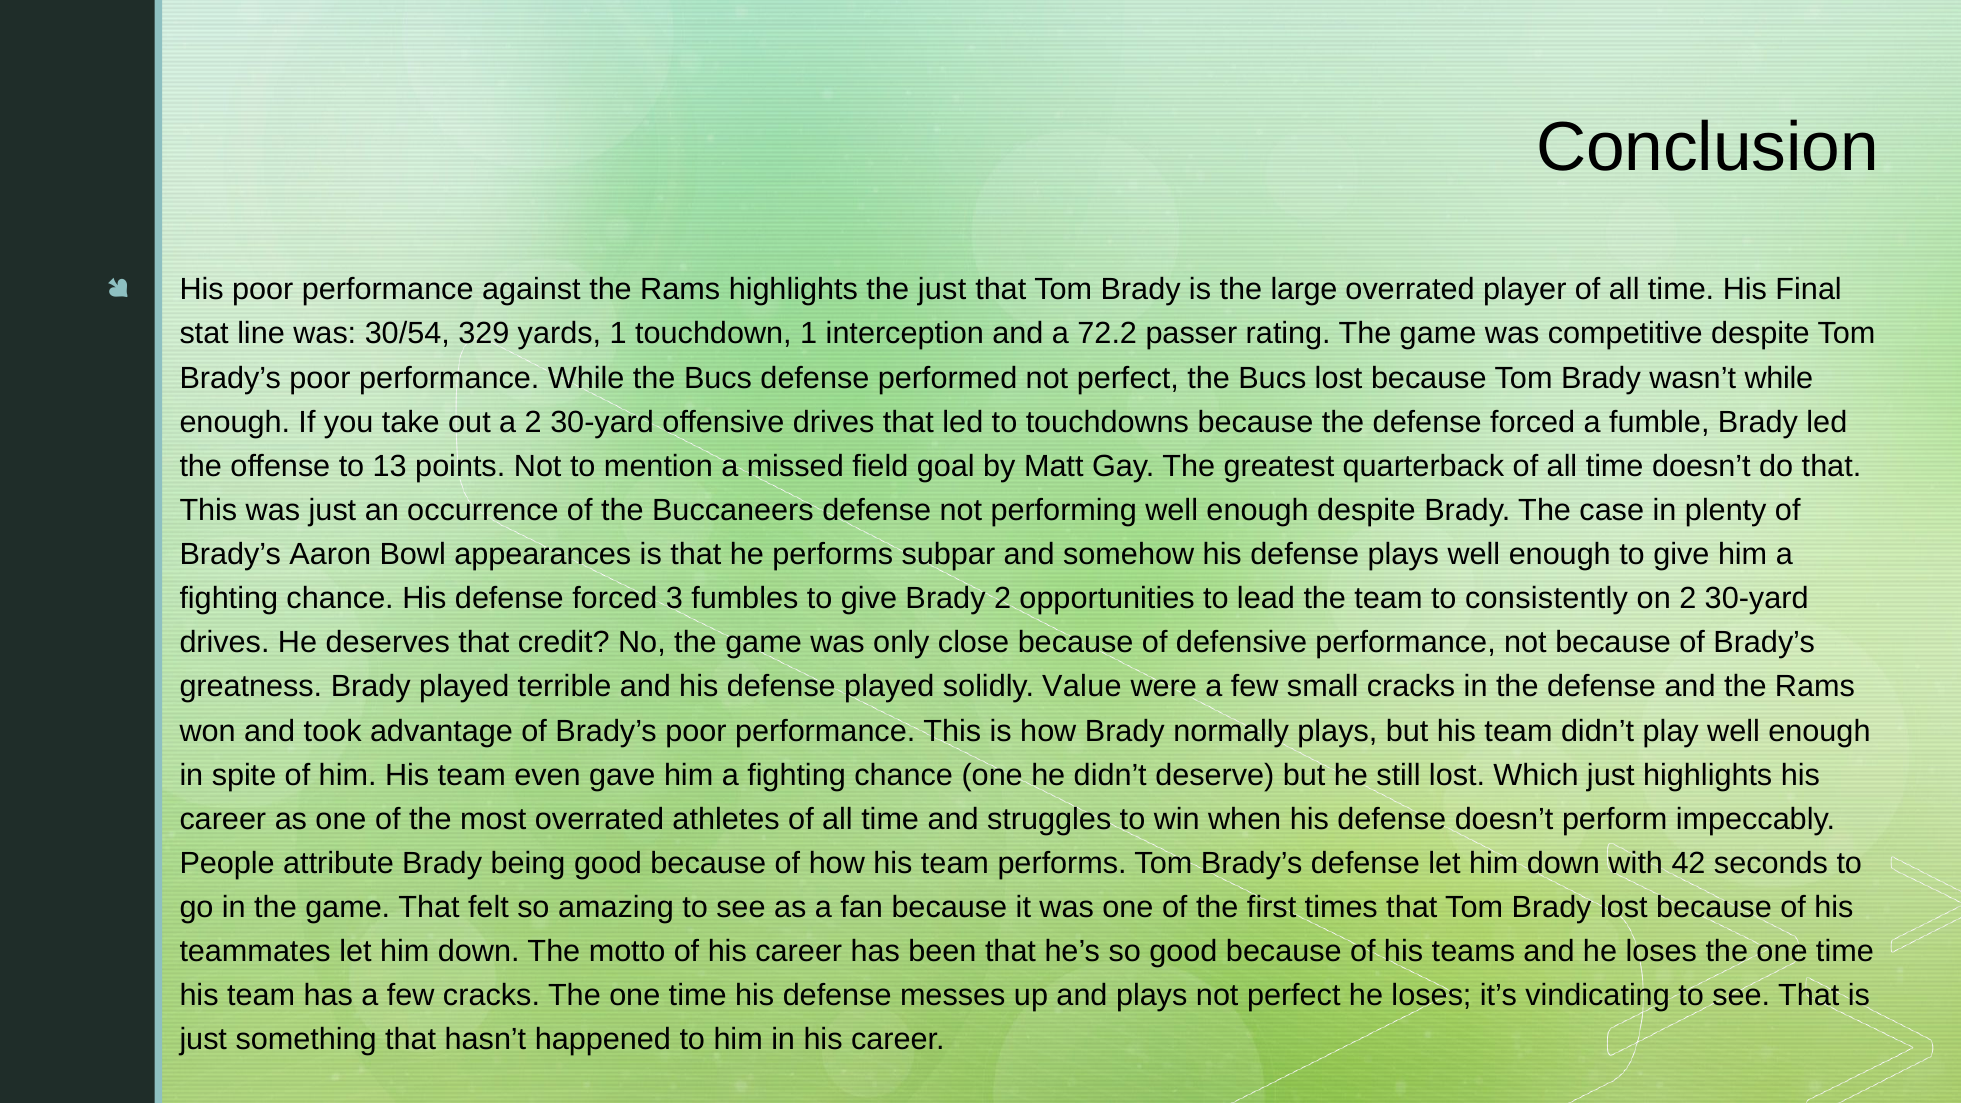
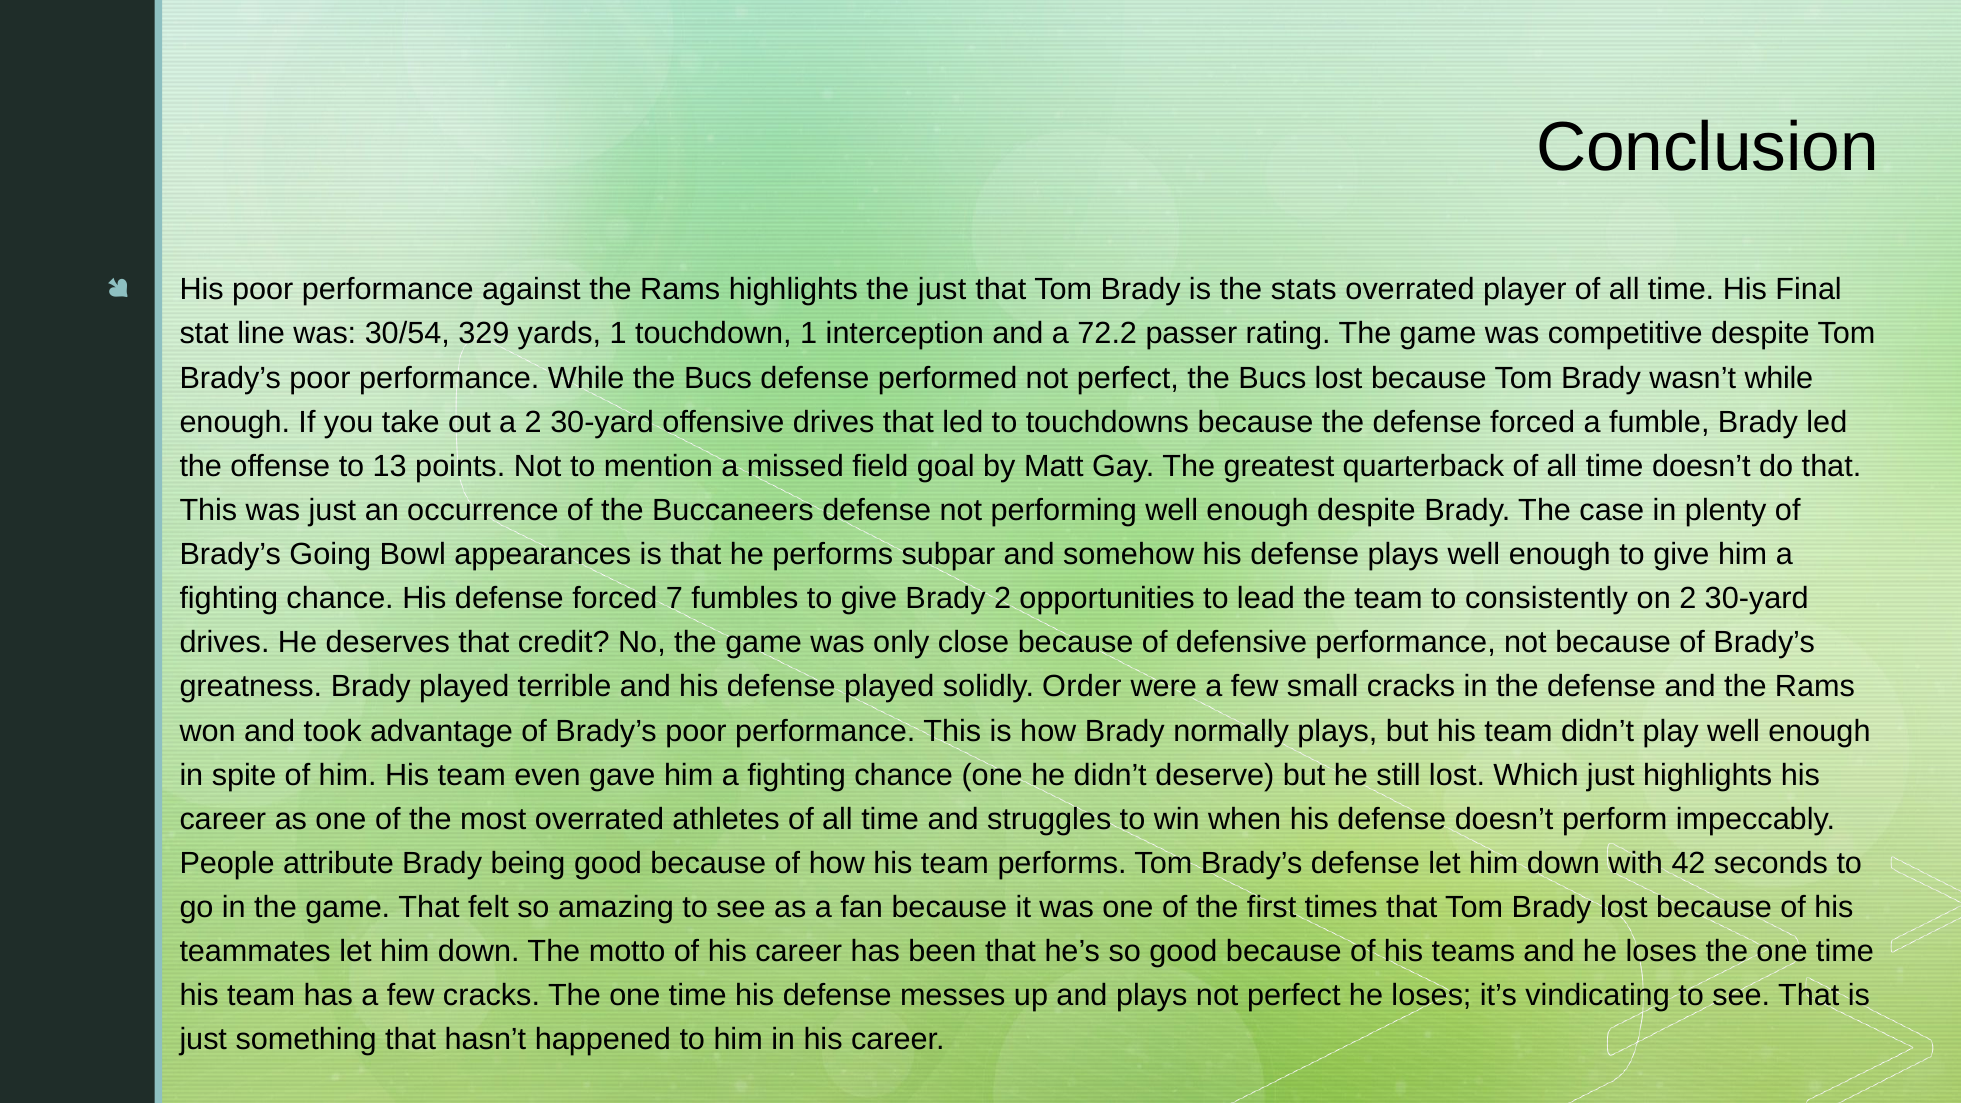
large: large -> stats (1304, 290)
Aaron: Aaron -> Going (330, 554)
3: 3 -> 7 (674, 599)
Value: Value -> Order (1082, 687)
